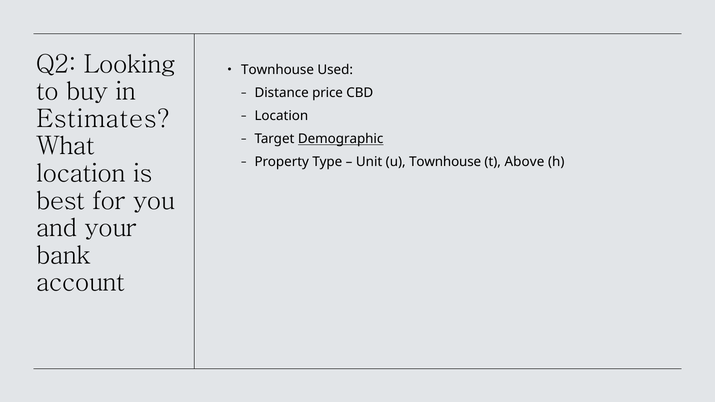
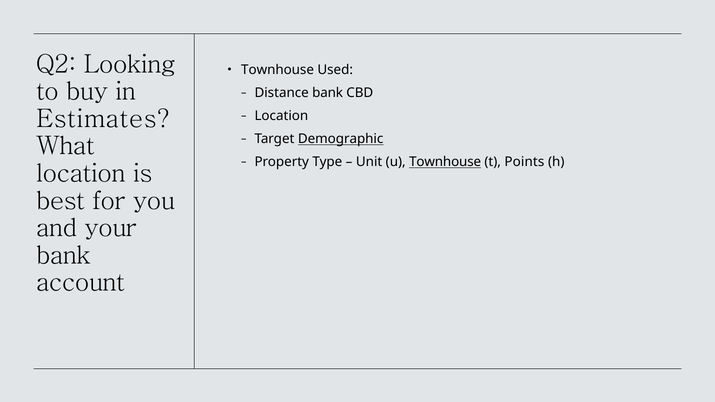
Distance price: price -> bank (328, 93)
Townhouse underline: none -> present (445, 162)
Above: Above -> Points (524, 162)
